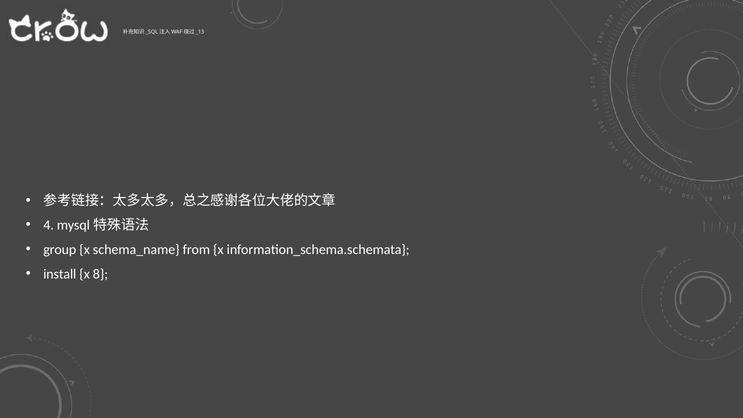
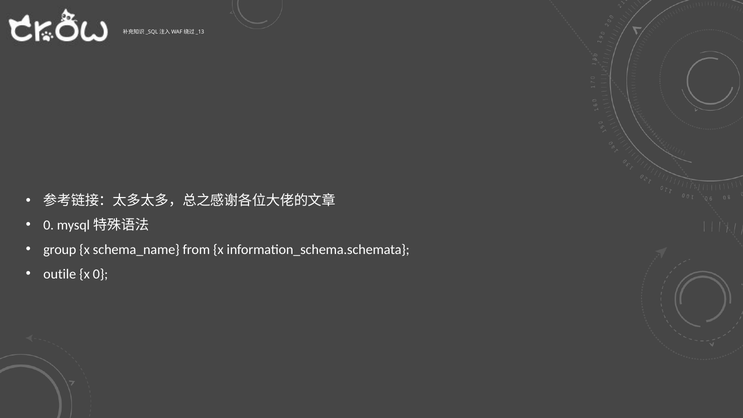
4: 4 -> 0 (49, 225)
install: install -> outile (60, 274)
x 8: 8 -> 0 (100, 274)
